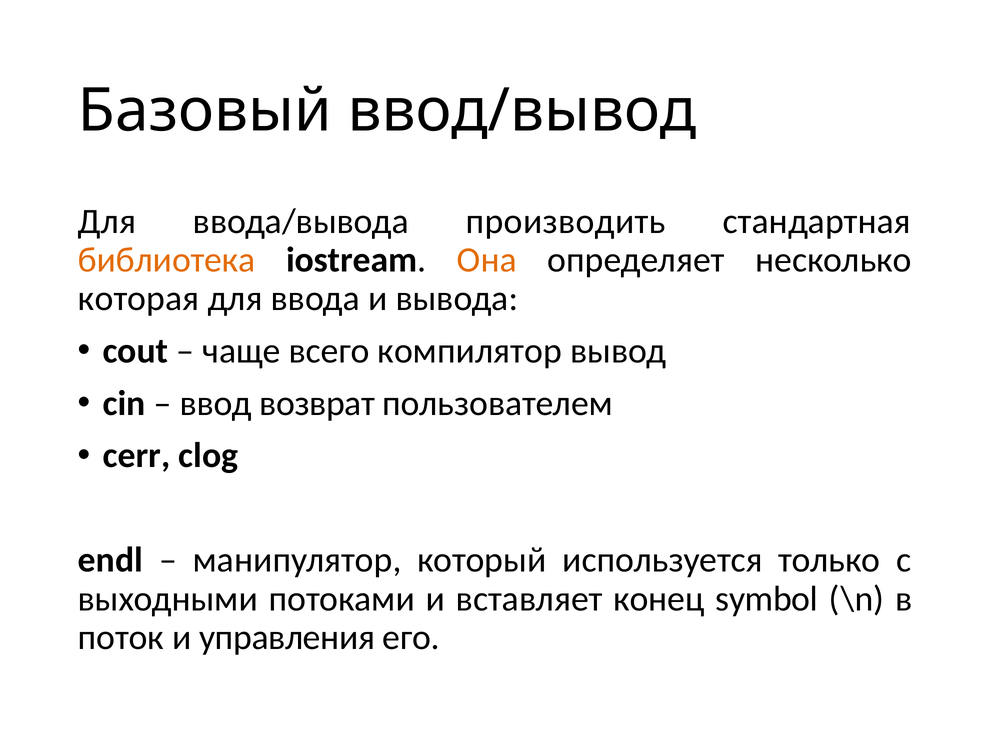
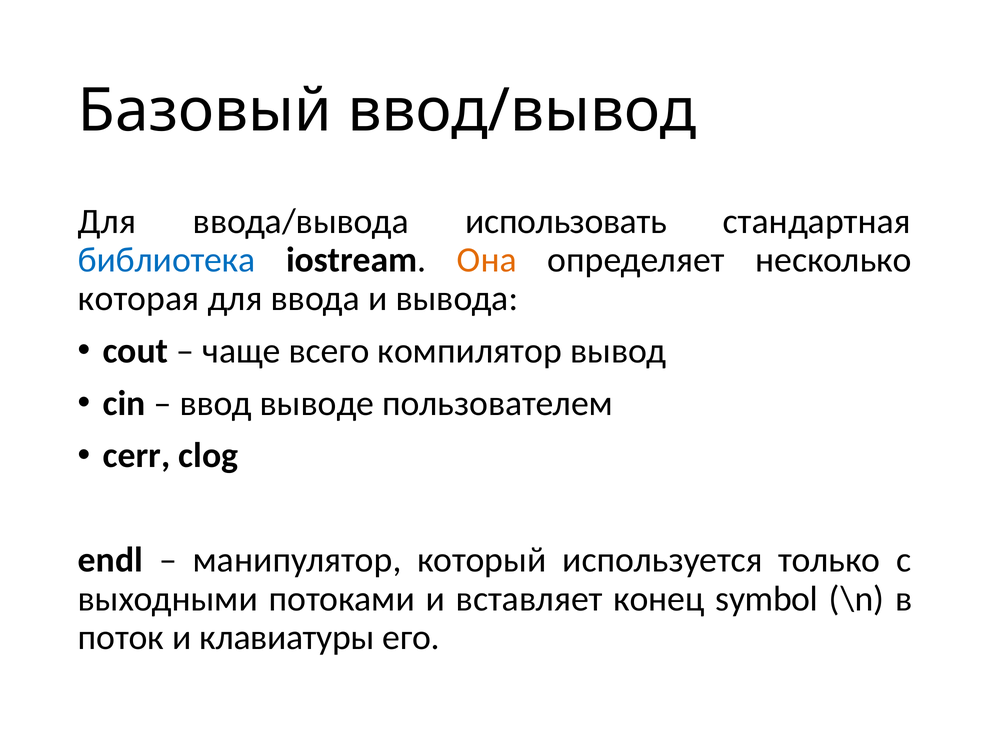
производить: производить -> использовать (566, 222)
библиотека colour: orange -> blue (167, 260)
возврат: возврат -> выводе (317, 404)
управления: управления -> клавиатуры (287, 638)
